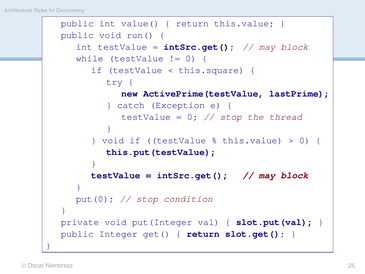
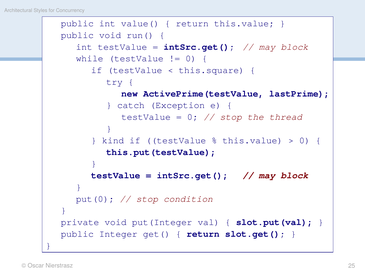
void: void -> kind (113, 140)
